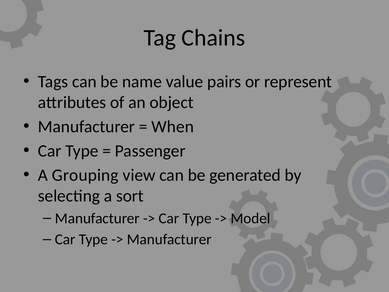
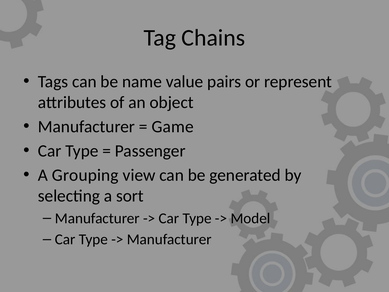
When: When -> Game (173, 127)
